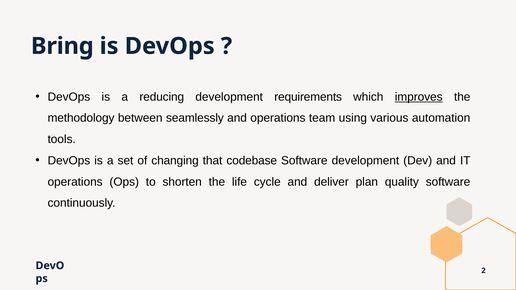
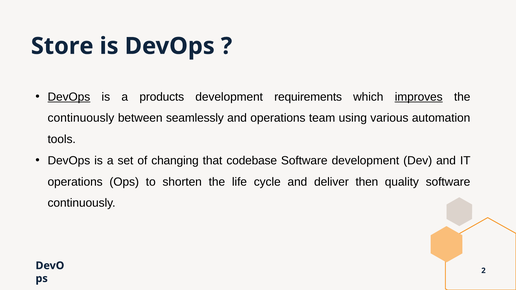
Bring: Bring -> Store (62, 46)
DevOps underline: none -> present (69, 97)
reducing: reducing -> products (162, 97)
methodology: methodology -> continuously (81, 118)
plan: plan -> then (367, 182)
